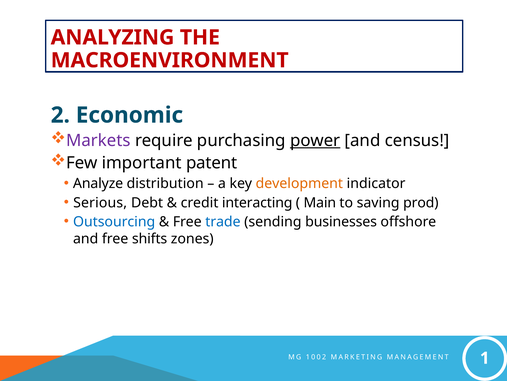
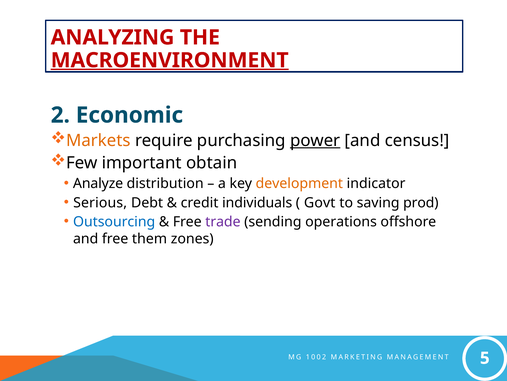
MACROENVIRONMENT underline: none -> present (170, 60)
Markets colour: purple -> orange (98, 140)
patent: patent -> obtain (212, 163)
interacting: interacting -> individuals (257, 202)
Main: Main -> Govt (320, 202)
trade colour: blue -> purple (223, 221)
businesses: businesses -> operations (341, 221)
shifts: shifts -> them (150, 238)
1: 1 -> 5 (485, 358)
